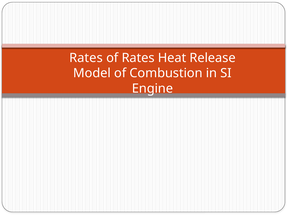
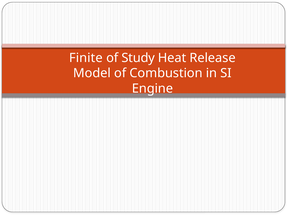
Rates: Rates -> Finite (86, 58)
of Rates: Rates -> Study (138, 58)
